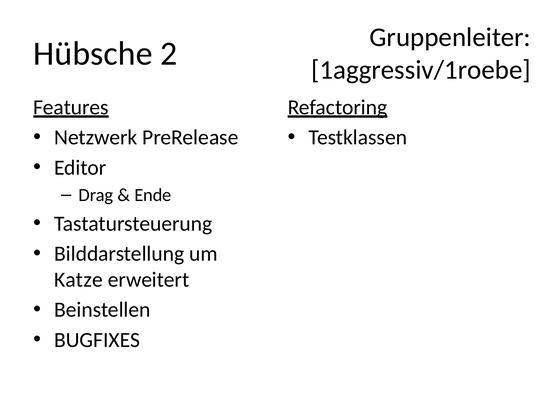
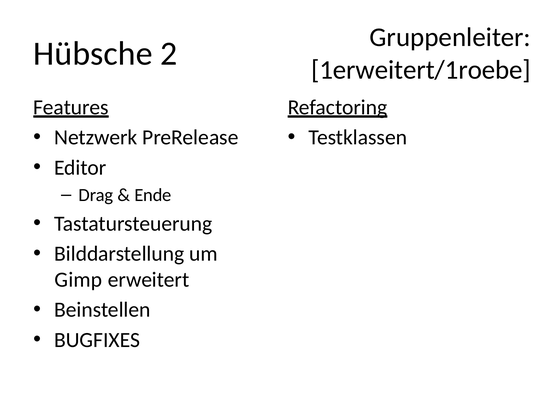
1aggressiv/1roebe: 1aggressiv/1roebe -> 1erweitert/1roebe (421, 70)
Katze: Katze -> Gimp (78, 280)
